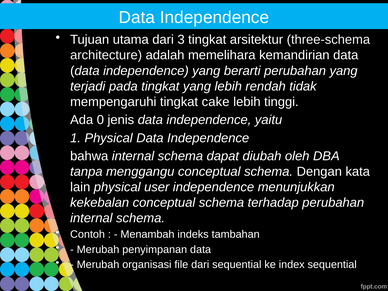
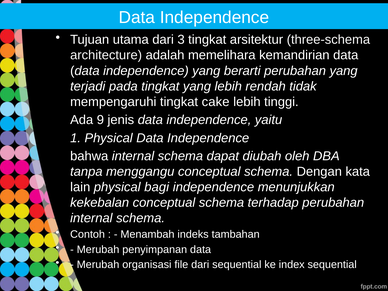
0: 0 -> 9 (100, 120)
user: user -> bagi (157, 187)
